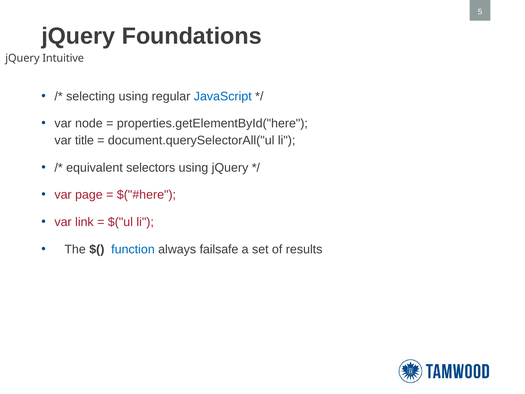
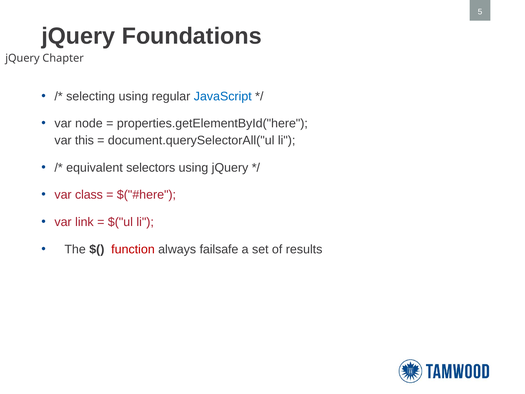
Intuitive: Intuitive -> Chapter (63, 58)
title: title -> this (84, 140)
page: page -> class (89, 195)
function colour: blue -> red (133, 249)
